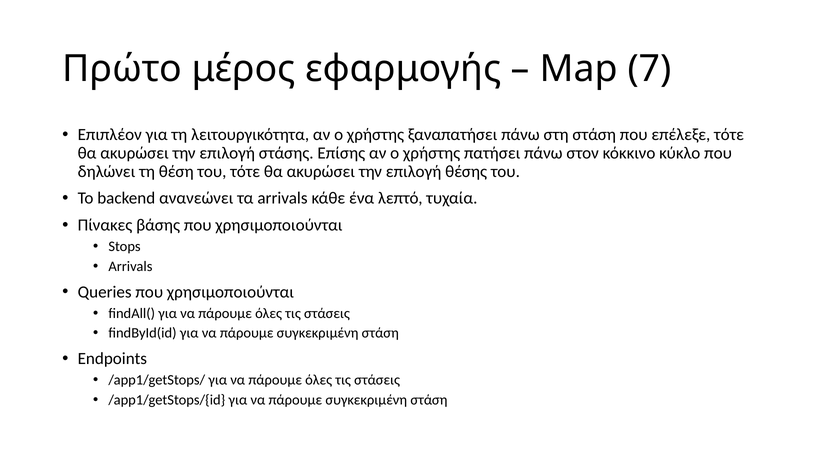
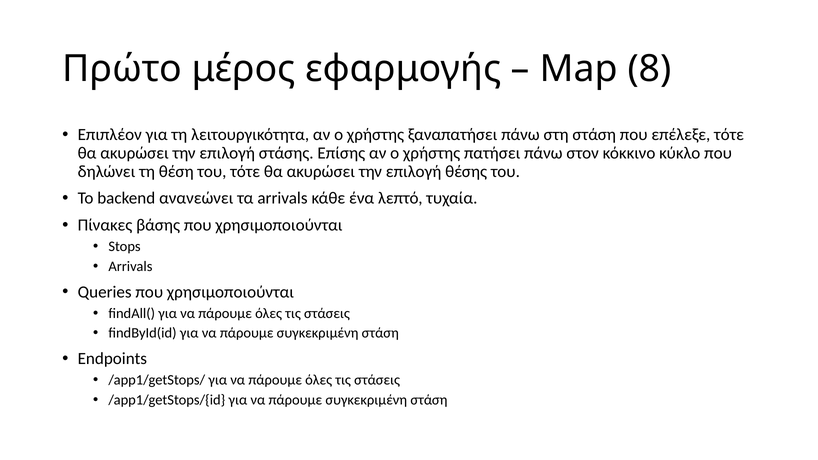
7: 7 -> 8 (650, 69)
